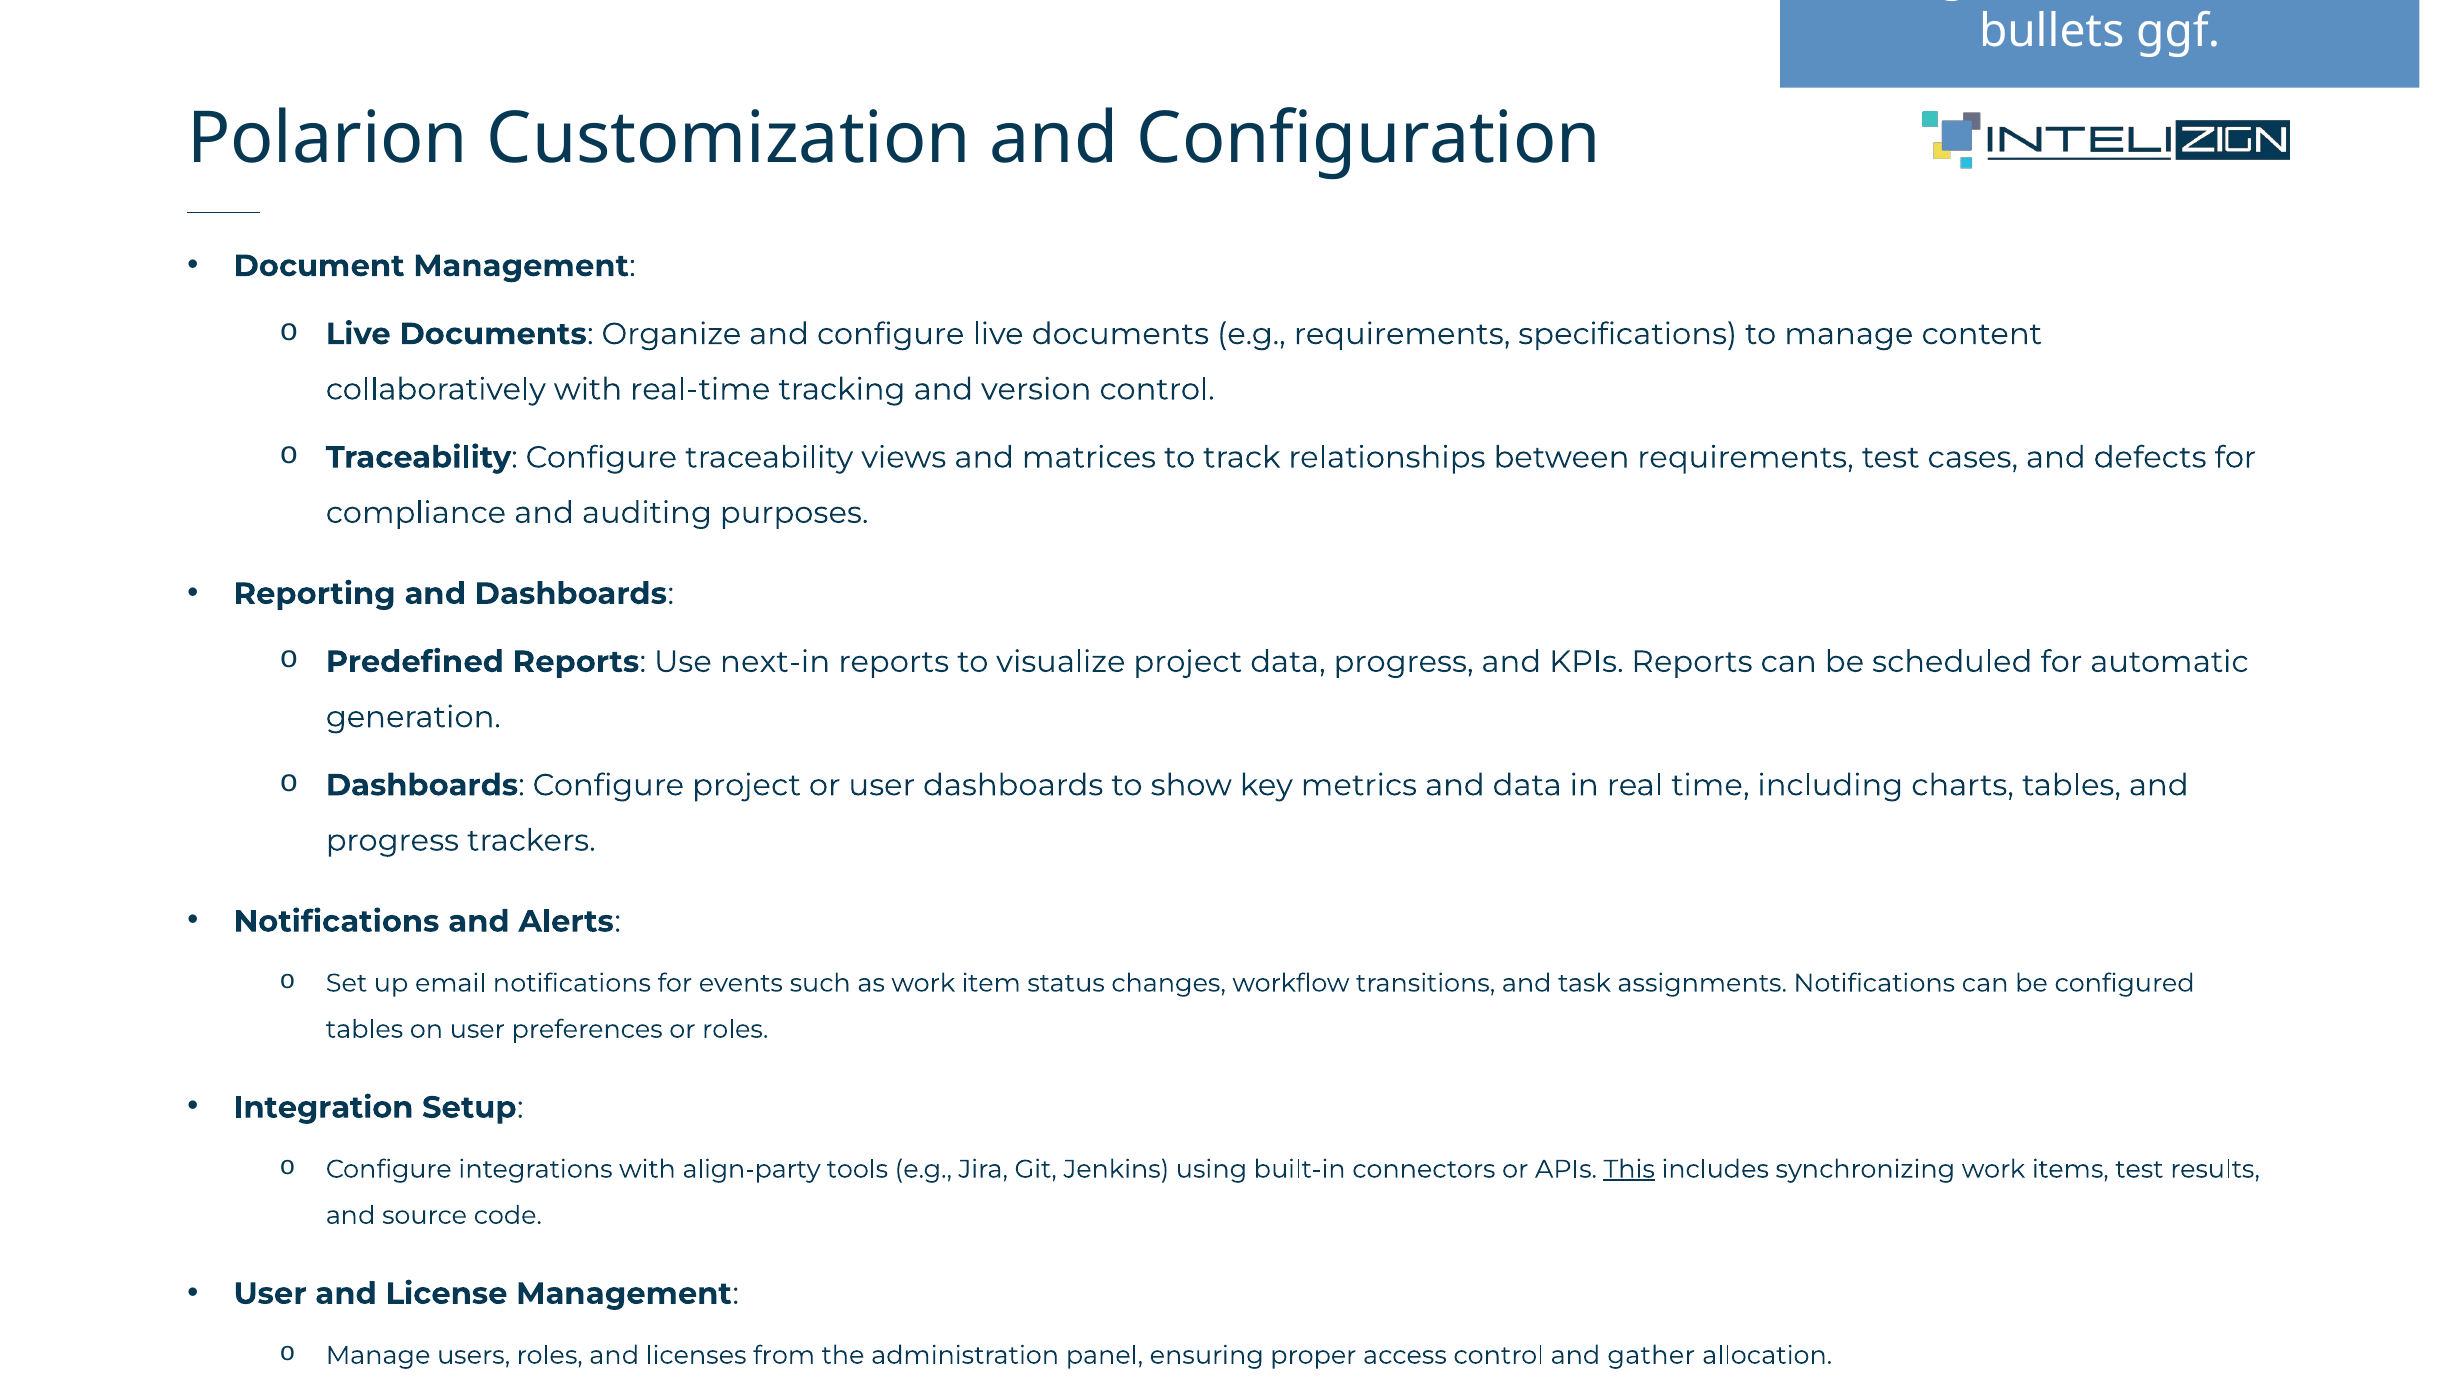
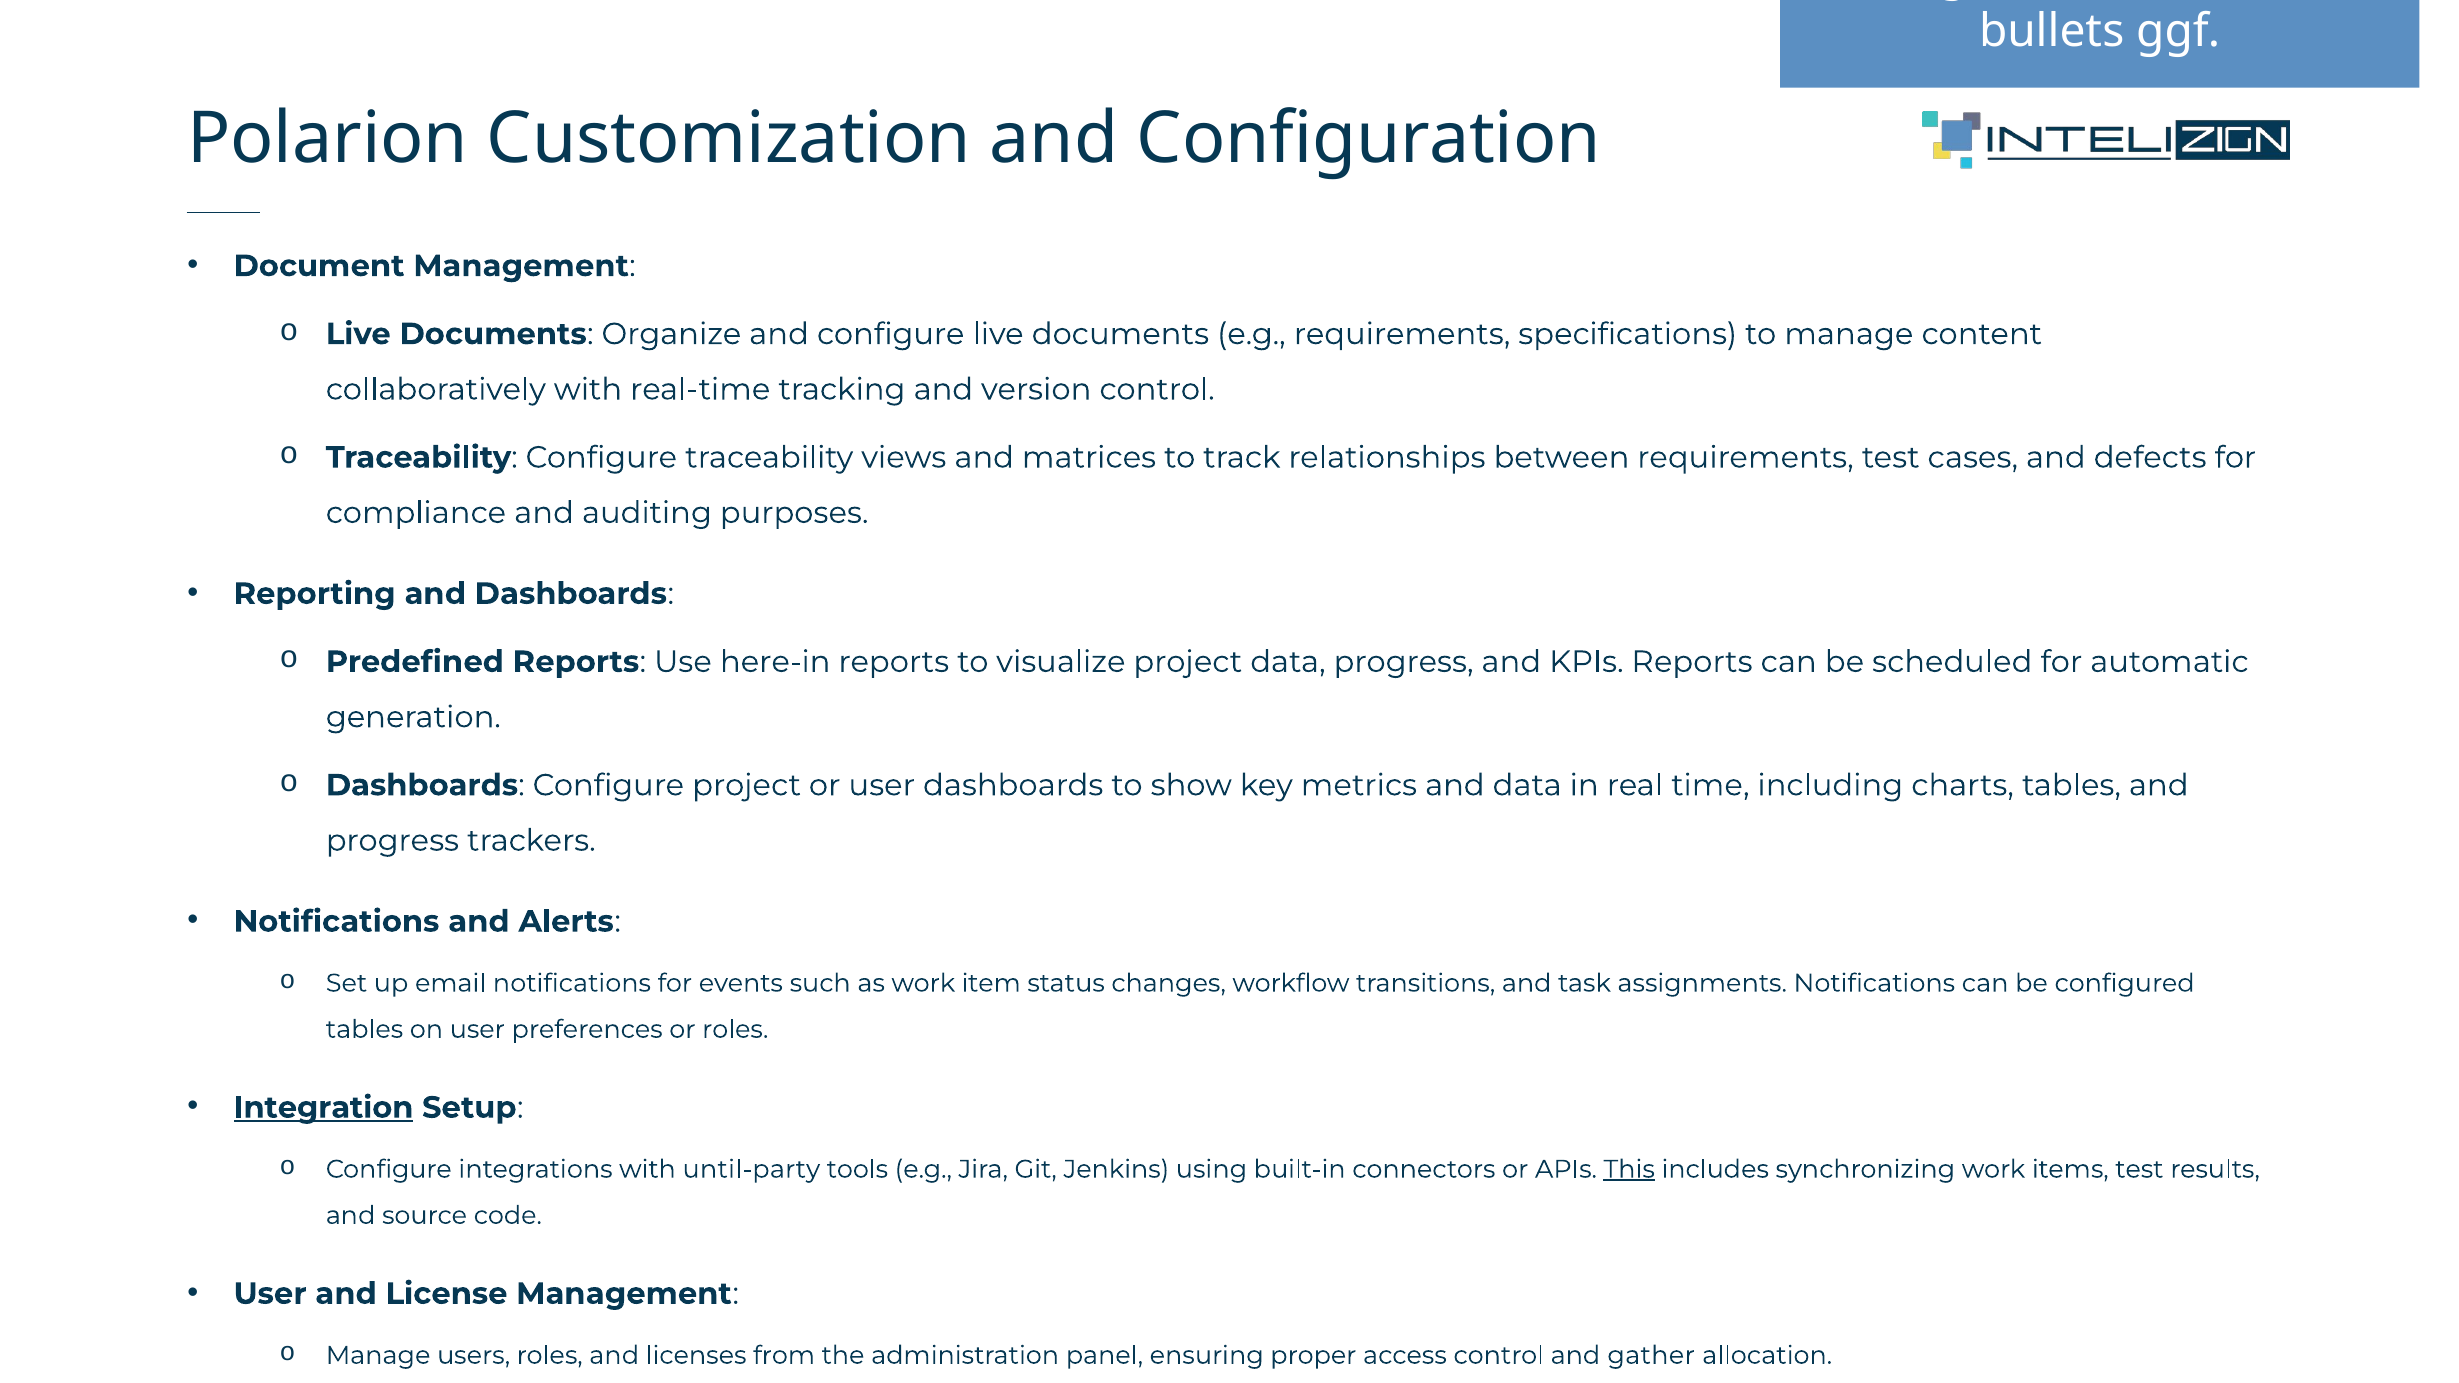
next-in: next-in -> here-in (775, 662)
Integration underline: none -> present (323, 1108)
align-party: align-party -> until-party (751, 1169)
